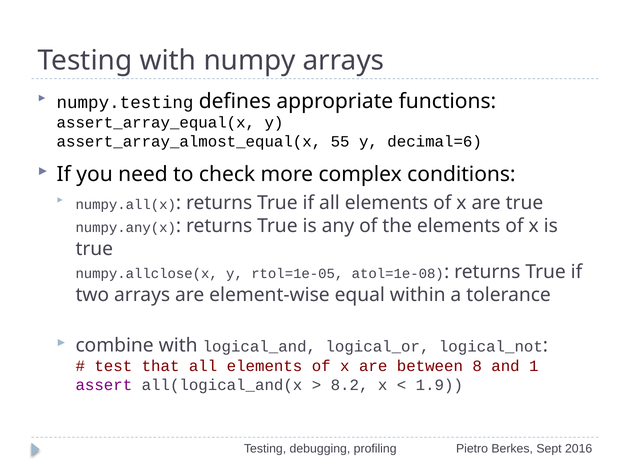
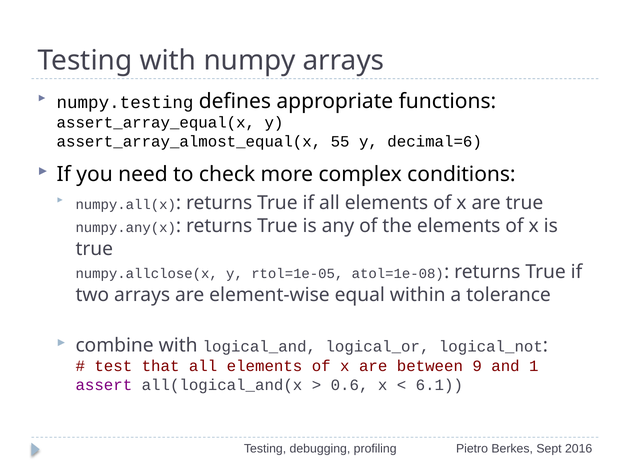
8: 8 -> 9 (477, 367)
8.2: 8.2 -> 0.6 (350, 385)
1.9: 1.9 -> 6.1 (439, 385)
